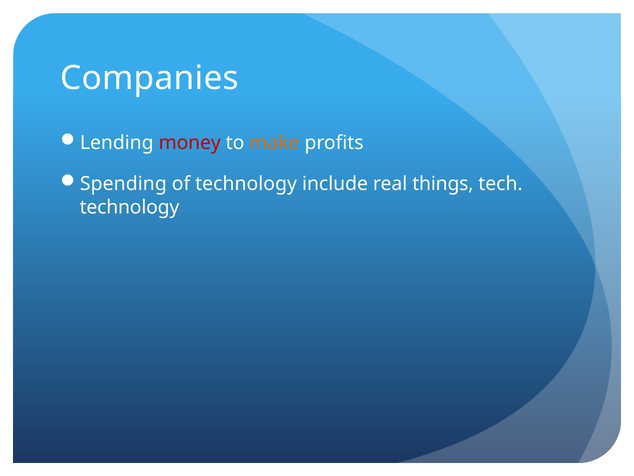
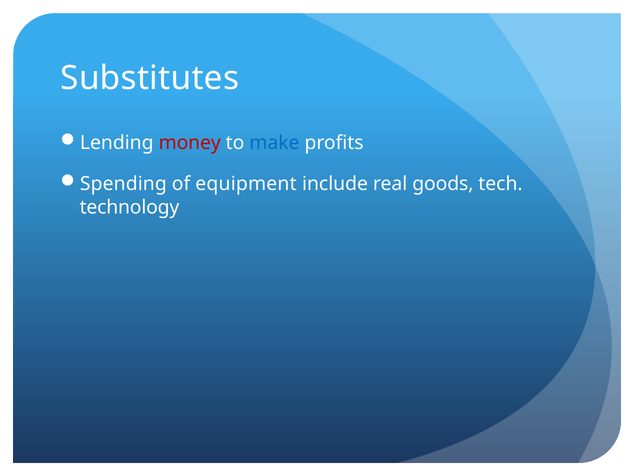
Companies: Companies -> Substitutes (150, 78)
make colour: orange -> blue (274, 143)
of technology: technology -> equipment (246, 184)
things: things -> goods (443, 184)
